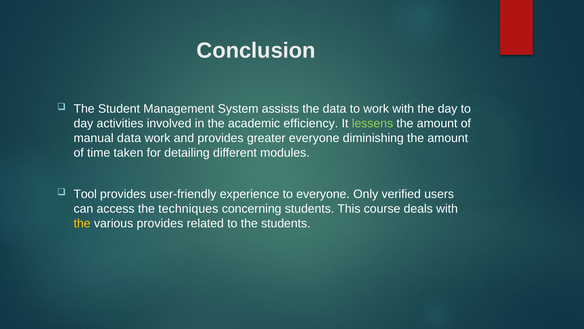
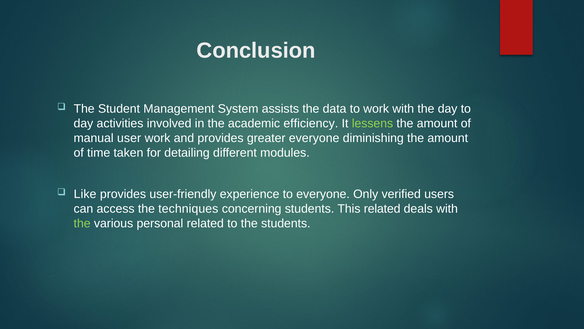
manual data: data -> user (129, 138)
Tool: Tool -> Like (85, 194)
This course: course -> related (382, 208)
the colour: yellow -> light green (82, 223)
various provides: provides -> personal (160, 223)
